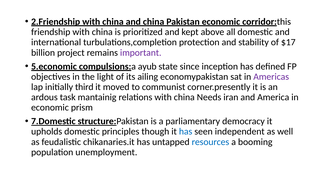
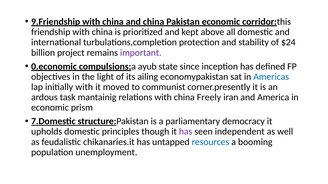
2.Friendship: 2.Friendship -> 9.Friendship (56, 22)
$17: $17 -> $24 (288, 42)
5.economic: 5.economic -> 0.economic (54, 67)
Americas colour: purple -> blue (271, 77)
initially third: third -> with (84, 87)
Needs: Needs -> Freely (209, 98)
has colour: blue -> purple (186, 132)
